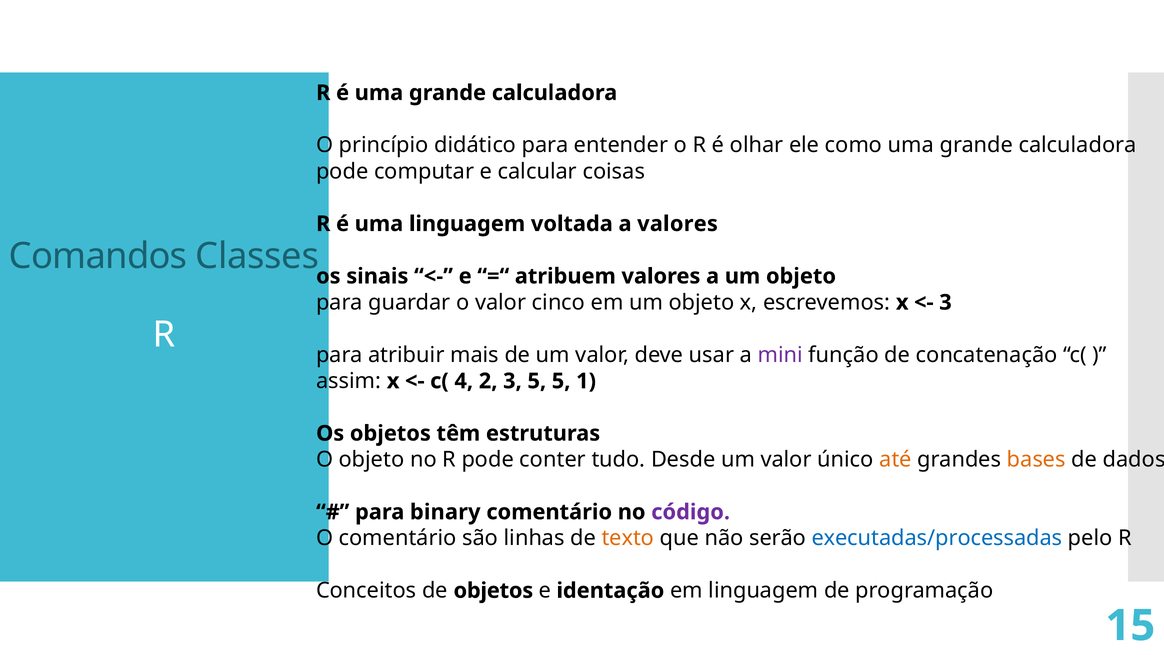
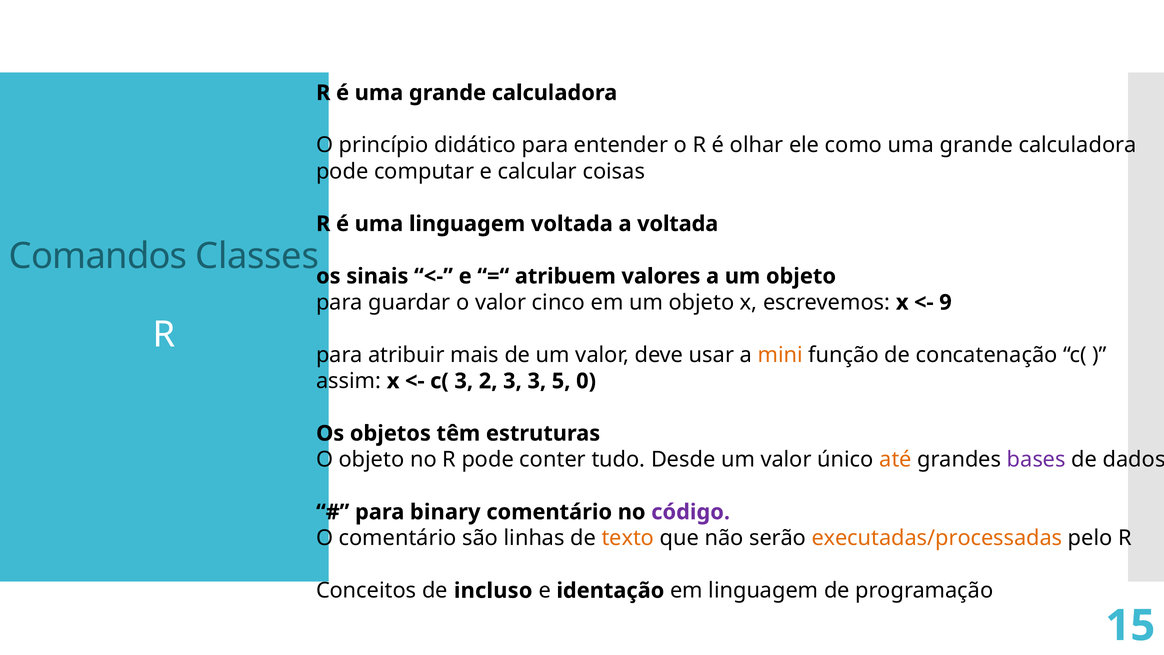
a valores: valores -> voltada (678, 224)
3: 3 -> 9 (945, 302)
mini colour: purple -> orange (780, 355)
c( 4: 4 -> 3 (464, 381)
3 5: 5 -> 3 (537, 381)
1: 1 -> 0 (586, 381)
bases colour: orange -> purple (1036, 459)
executadas/processadas colour: blue -> orange (937, 538)
de objetos: objetos -> incluso (493, 590)
